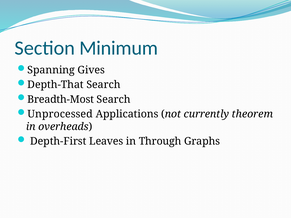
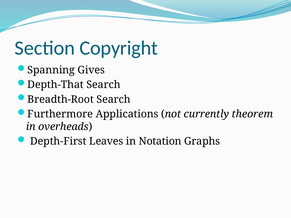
Minimum: Minimum -> Copyright (119, 48)
Breadth-Most: Breadth-Most -> Breadth-Root (61, 99)
Unprocessed: Unprocessed -> Furthermore (60, 114)
Through: Through -> Notation (160, 141)
